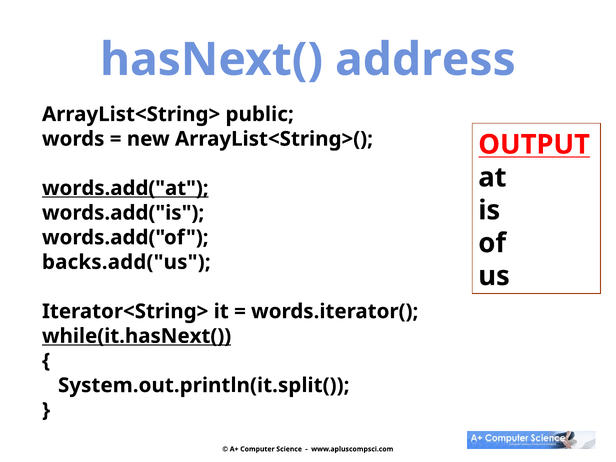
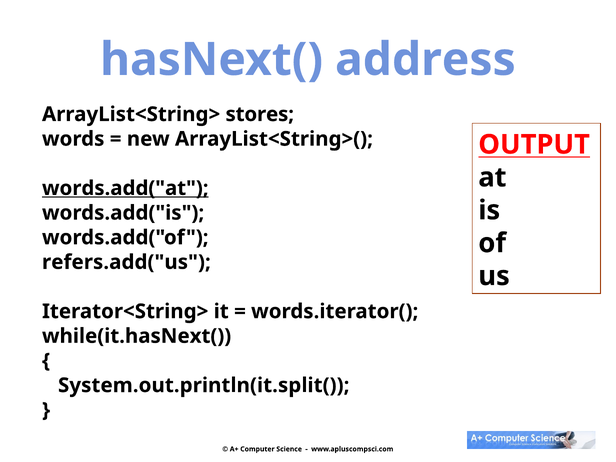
public: public -> stores (260, 114)
backs.add("us: backs.add("us -> refers.add("us (126, 262)
while(it.hasNext( underline: present -> none (137, 336)
